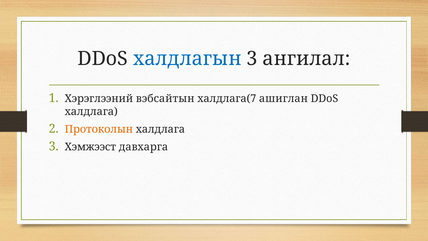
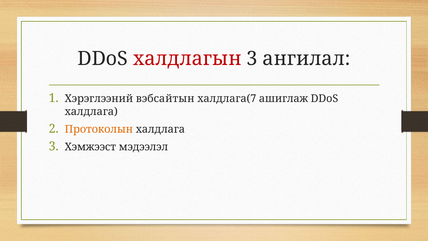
халдлагын colour: blue -> red (187, 59)
ашиглан: ашиглан -> ашиглаж (284, 99)
давхарга: давхарга -> мэдээлэл (143, 147)
